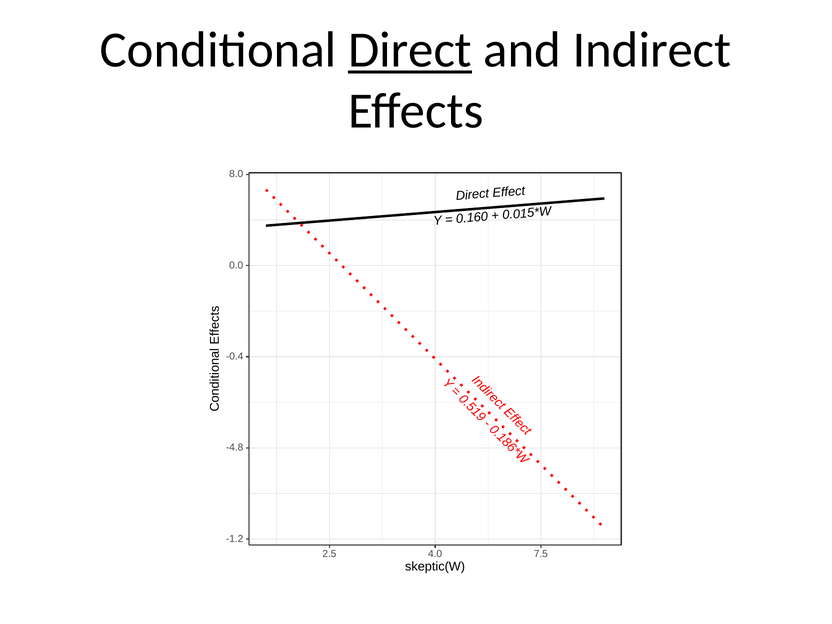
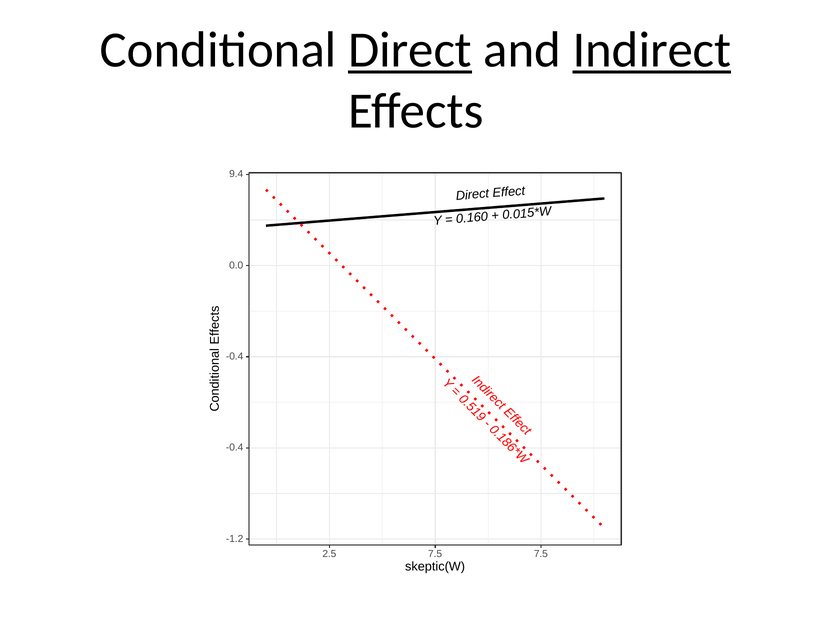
Indirect underline: none -> present (652, 50)
8.0: 8.0 -> 9.4 (236, 174)
-4.8: -4.8 -> -0.4 (235, 448)
2.5 4.0: 4.0 -> 7.5 (435, 554)
